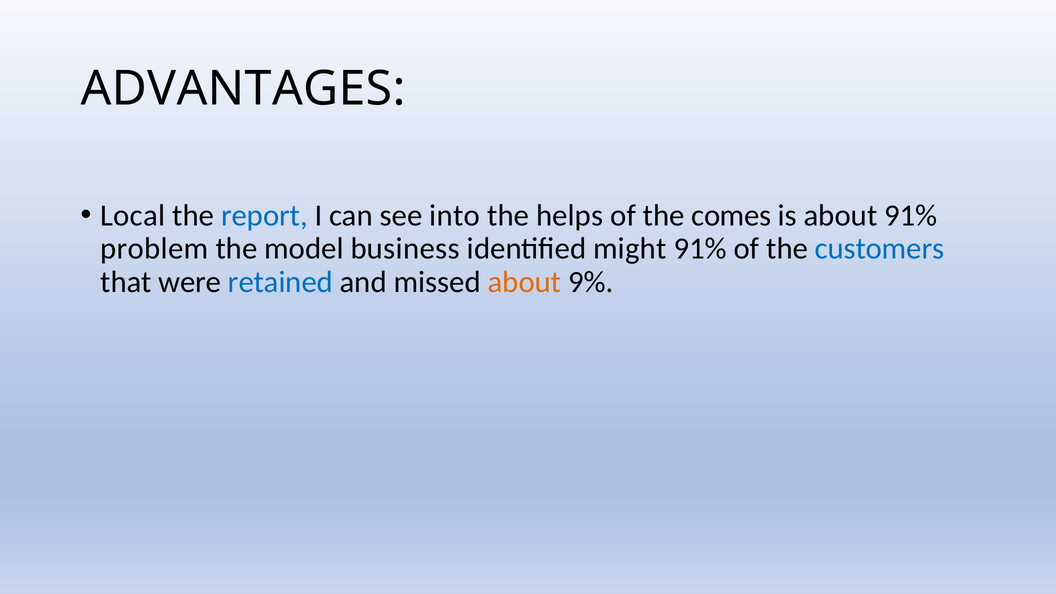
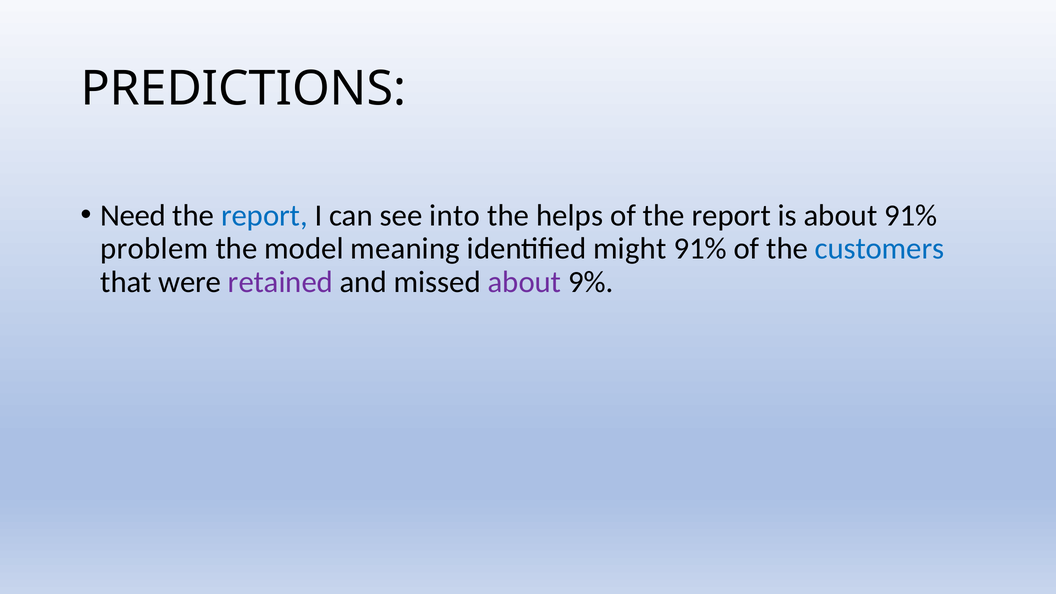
ADVANTAGES: ADVANTAGES -> PREDICTIONS (243, 89)
Local: Local -> Need (133, 215)
of the comes: comes -> report (731, 215)
business: business -> meaning (405, 249)
retained colour: blue -> purple (280, 282)
about colour: orange -> purple (524, 282)
